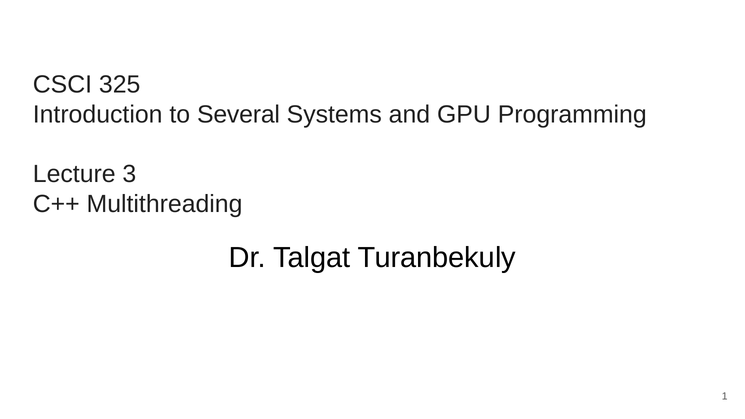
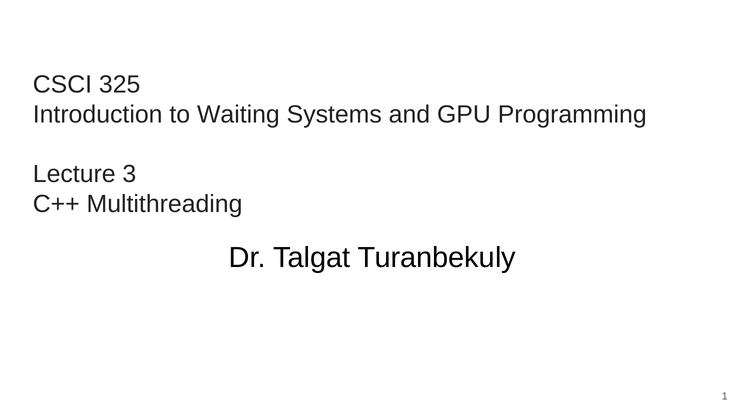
Several: Several -> Waiting (238, 115)
